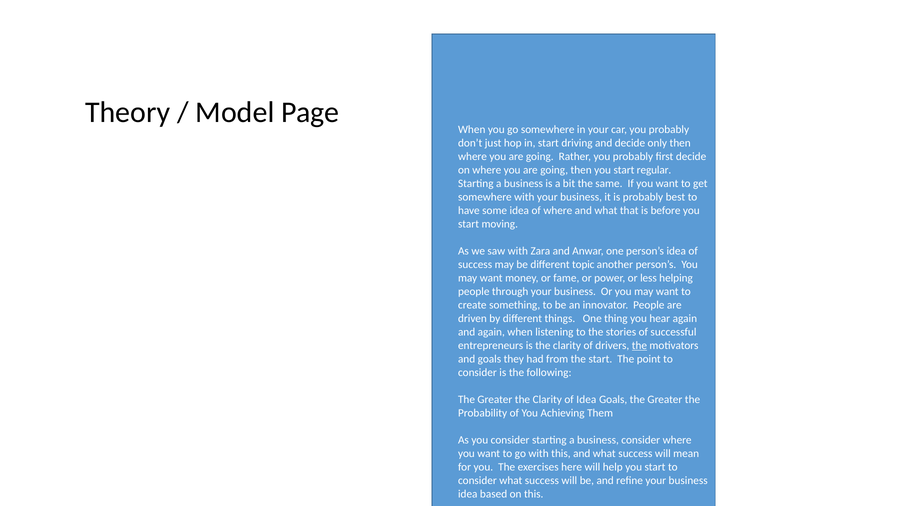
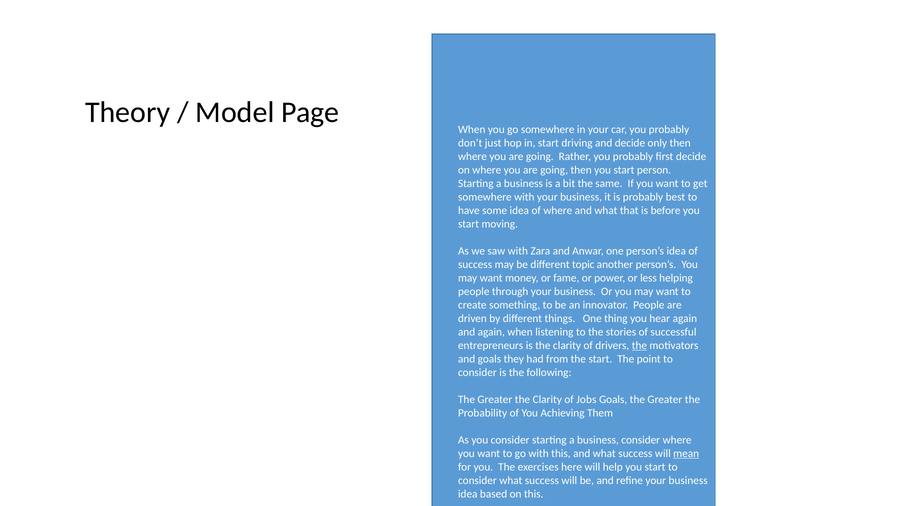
regular: regular -> person (654, 170)
of Idea: Idea -> Jobs (586, 399)
mean underline: none -> present (686, 453)
